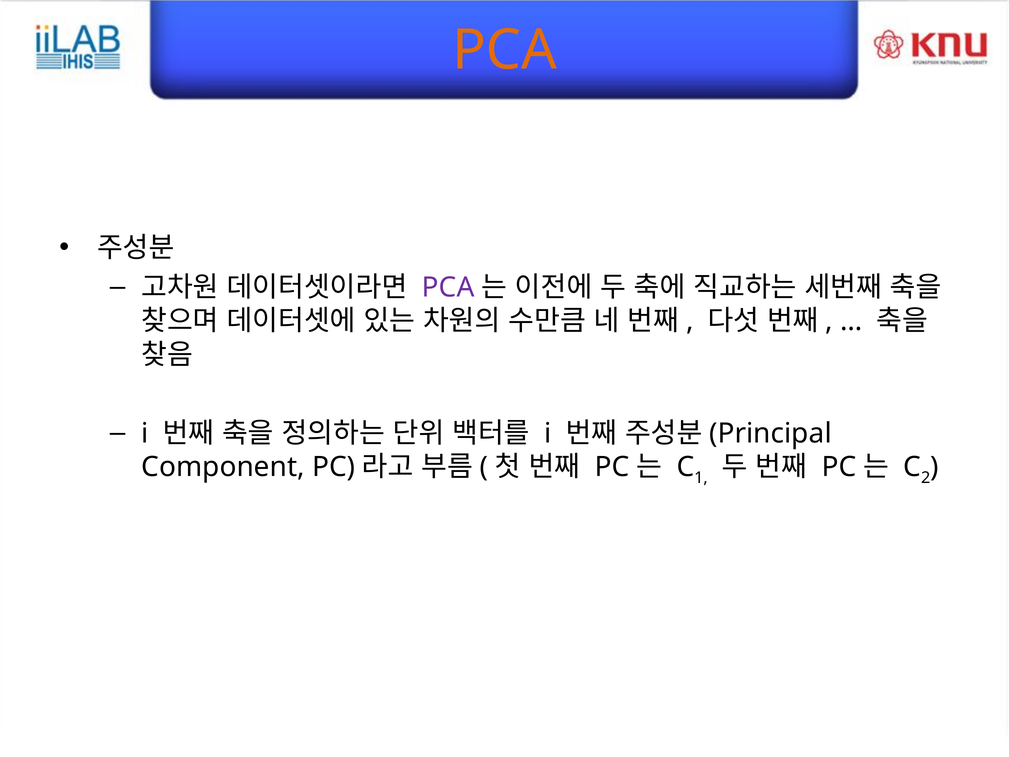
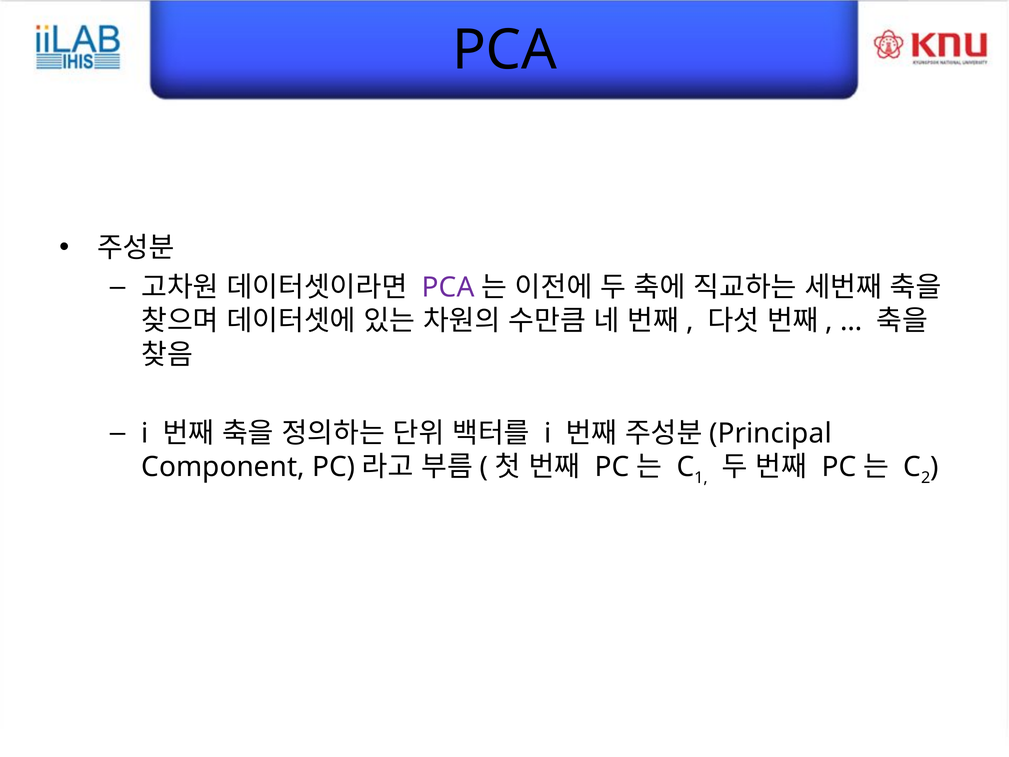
PCA colour: orange -> black (505, 50)
